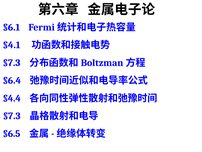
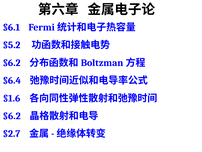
§4.1: §4.1 -> §5.2 (12, 45)
§7.3: §7.3 -> §6.2 (12, 63)
§4.4: §4.4 -> §1.6 (12, 98)
§7.3: §7.3 -> §6.2 (12, 116)
§6.5: §6.5 -> §2.7 (12, 133)
